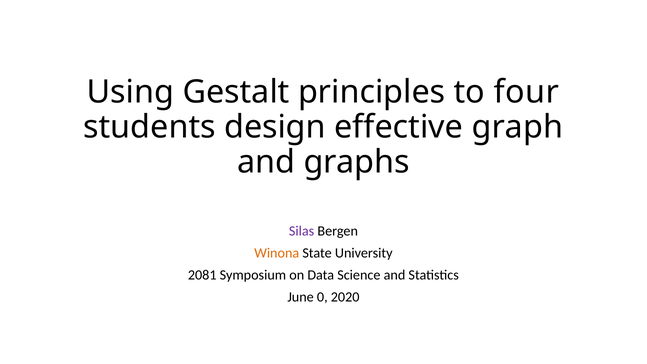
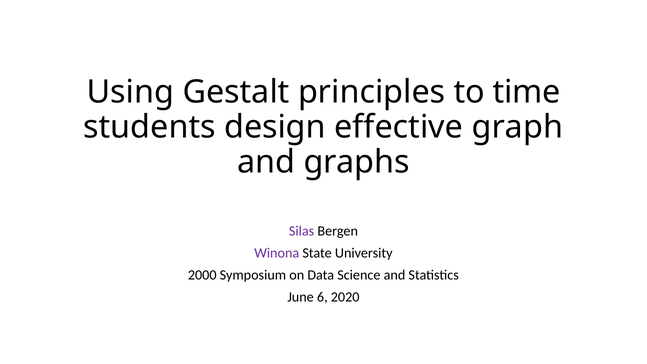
four: four -> time (527, 92)
Winona colour: orange -> purple (277, 253)
2081: 2081 -> 2000 (202, 275)
0: 0 -> 6 (322, 297)
